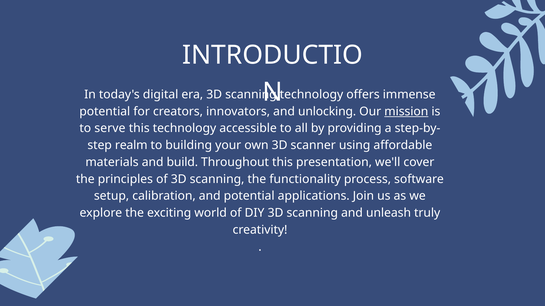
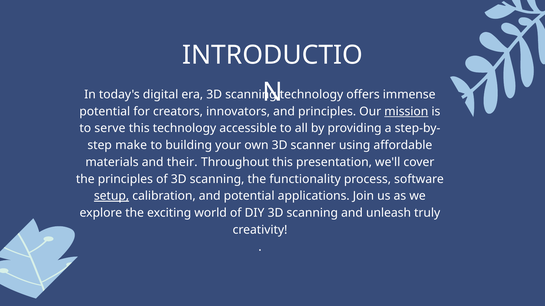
and unlocking: unlocking -> principles (327, 112)
realm: realm -> make (131, 145)
build: build -> their (182, 162)
setup underline: none -> present (112, 196)
